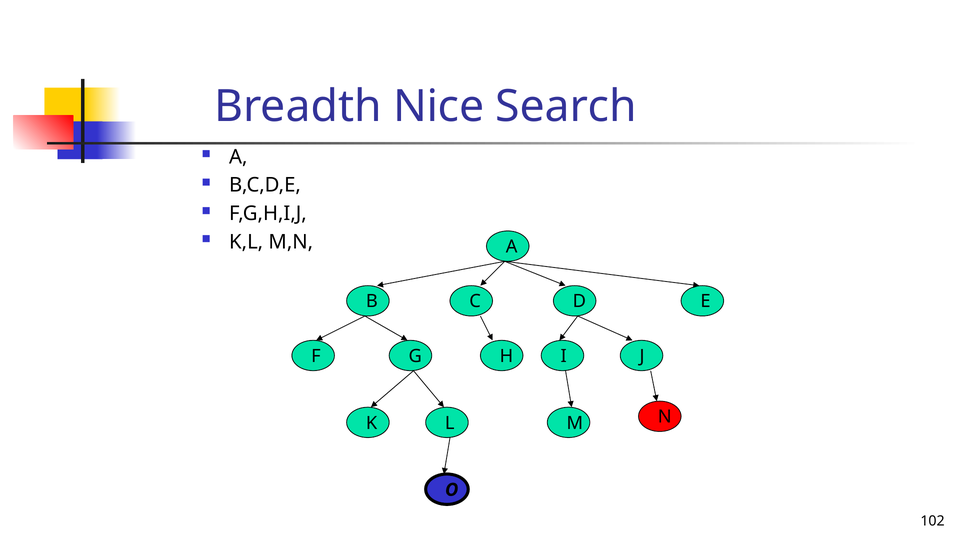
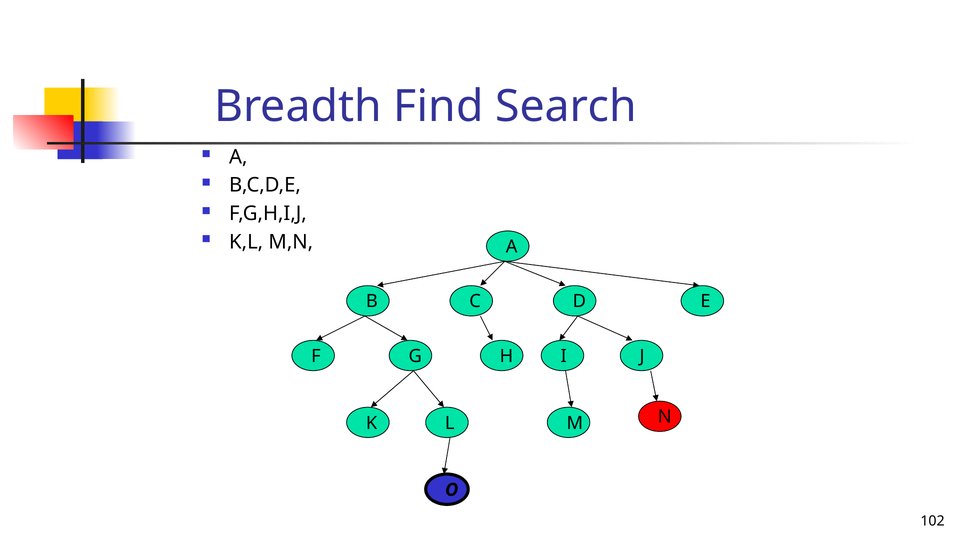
Nice: Nice -> Find (438, 106)
